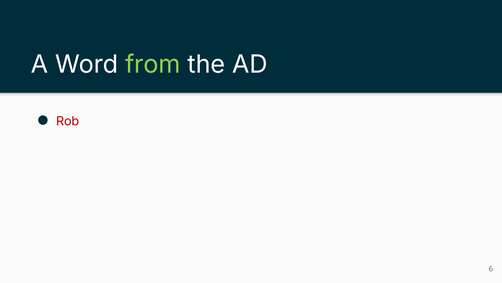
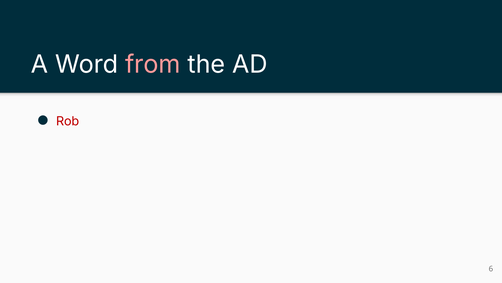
from colour: light green -> pink (153, 64)
